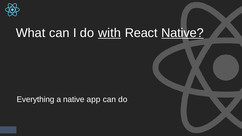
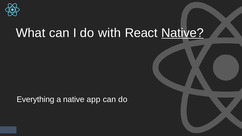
with underline: present -> none (110, 33)
